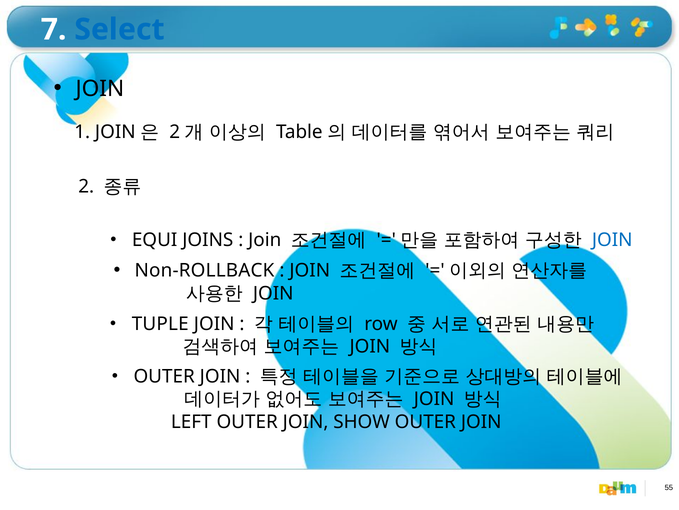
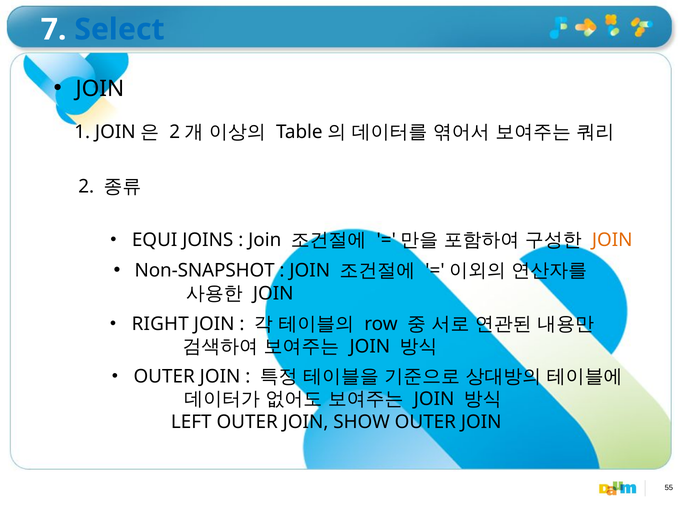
JOIN colour: blue -> orange (612, 240)
Non-ROLLBACK: Non-ROLLBACK -> Non-SNAPSHOT (205, 270)
TUPLE: TUPLE -> RIGHT (160, 323)
